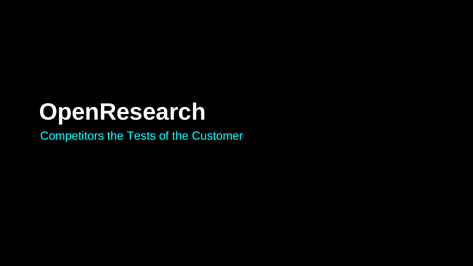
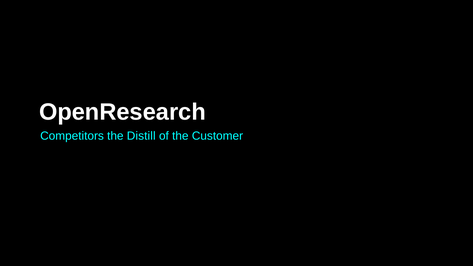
Tests: Tests -> Distill (141, 136)
